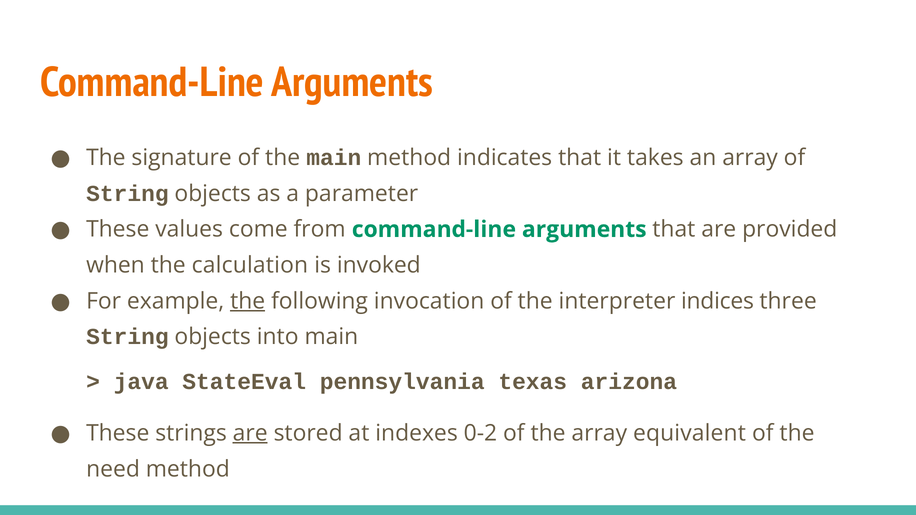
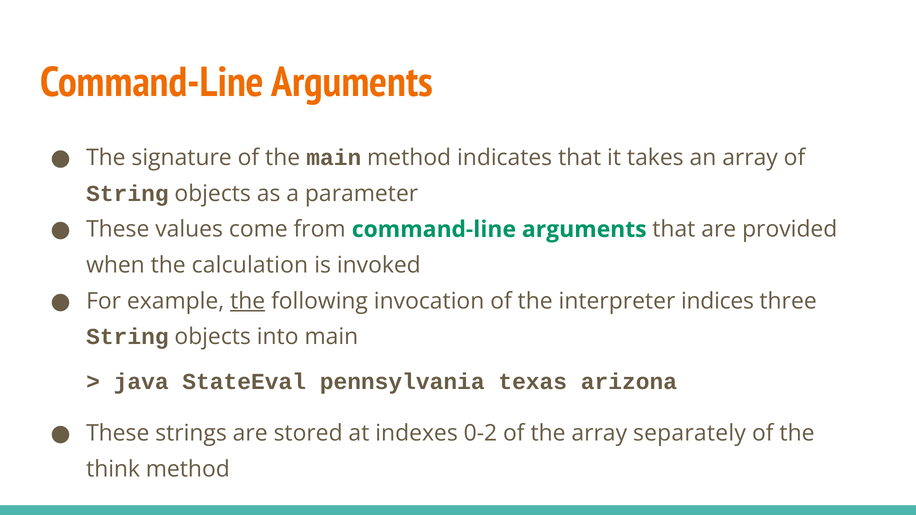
are underline: present -> none (250, 433)
equivalent: equivalent -> separately (689, 433)
need: need -> think (113, 469)
